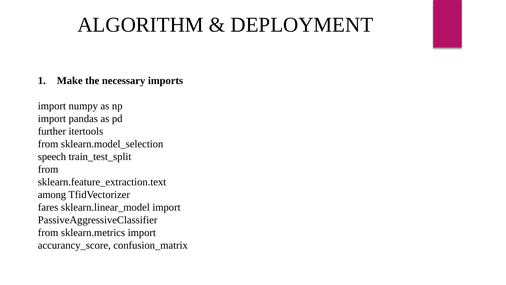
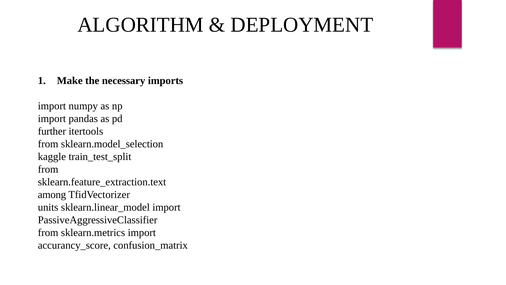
speech: speech -> kaggle (52, 156)
fares: fares -> units (48, 207)
